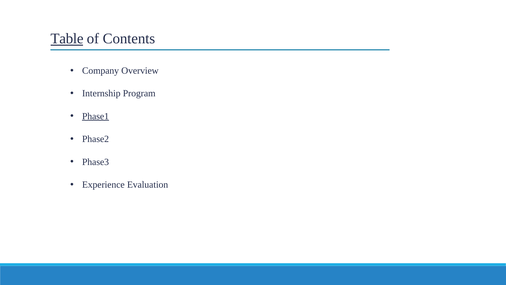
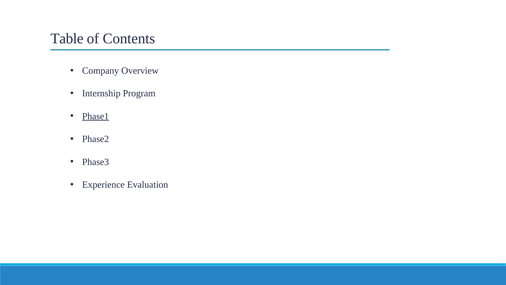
Table underline: present -> none (67, 39)
